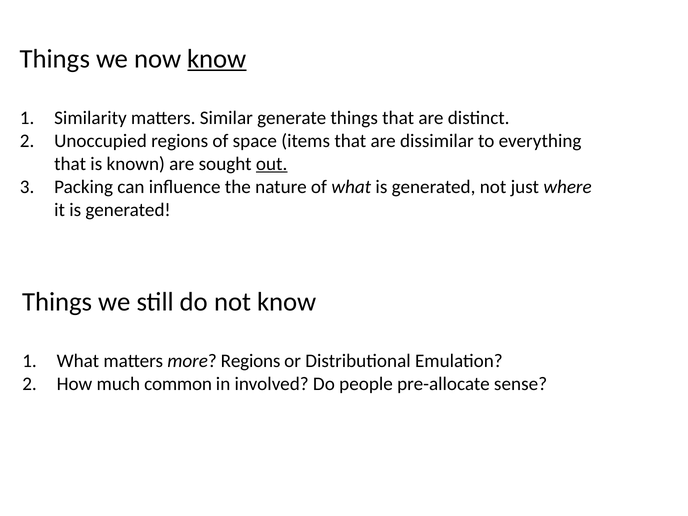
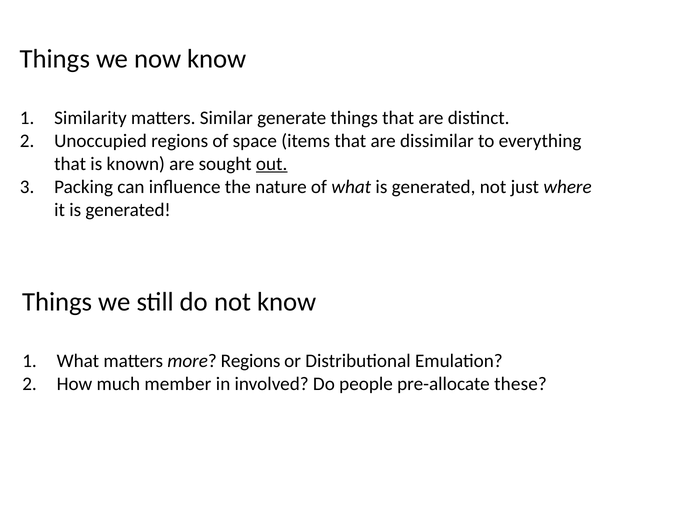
know underline: present -> none (217, 59)
common: common -> member (178, 384)
sense: sense -> these (520, 384)
